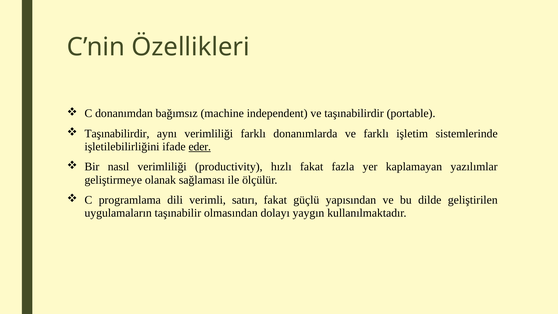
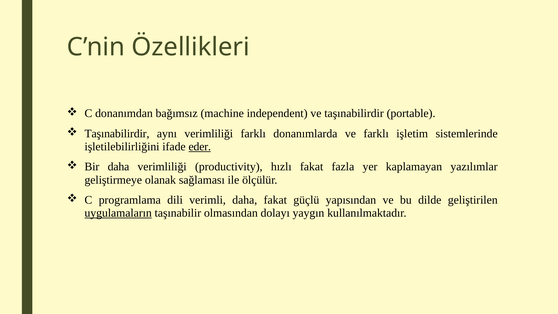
Bir nasıl: nasıl -> daha (119, 167)
verimli satırı: satırı -> daha (245, 200)
uygulamaların underline: none -> present (118, 213)
